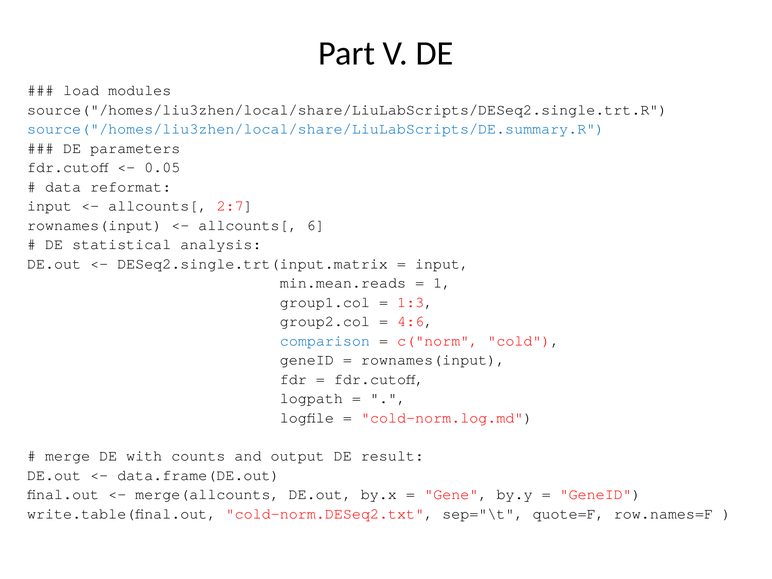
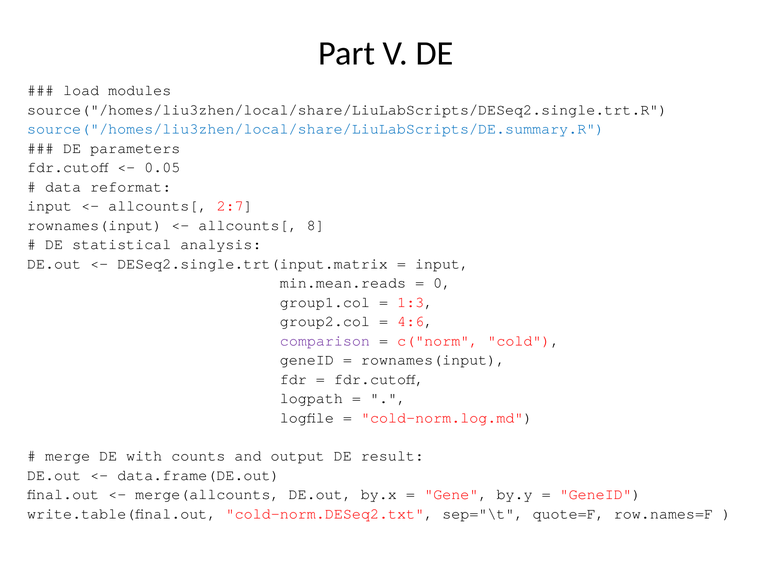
6: 6 -> 8 (316, 225)
1: 1 -> 0 (442, 283)
comparison colour: blue -> purple (325, 341)
